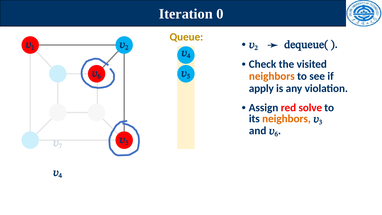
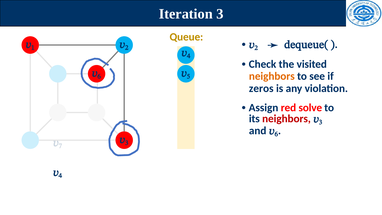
Iteration 0: 0 -> 3 (220, 14)
apply: apply -> zeros (261, 88)
neighbors colour: orange -> red (286, 119)
